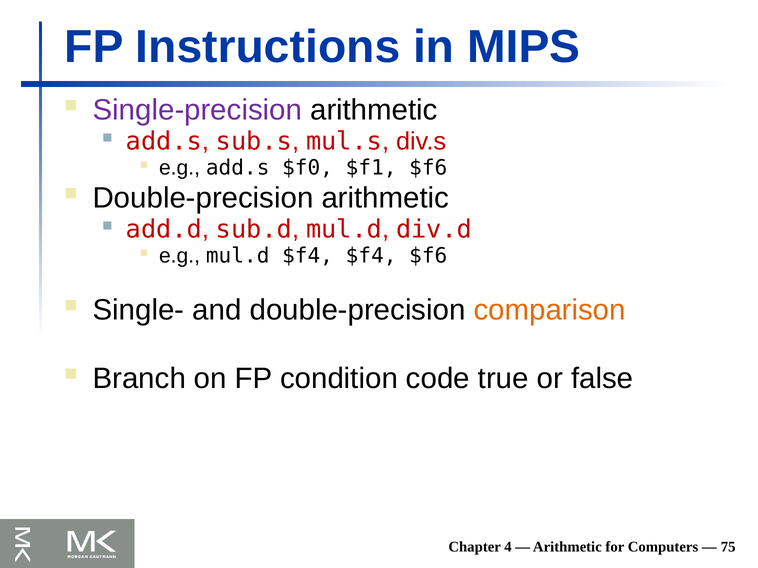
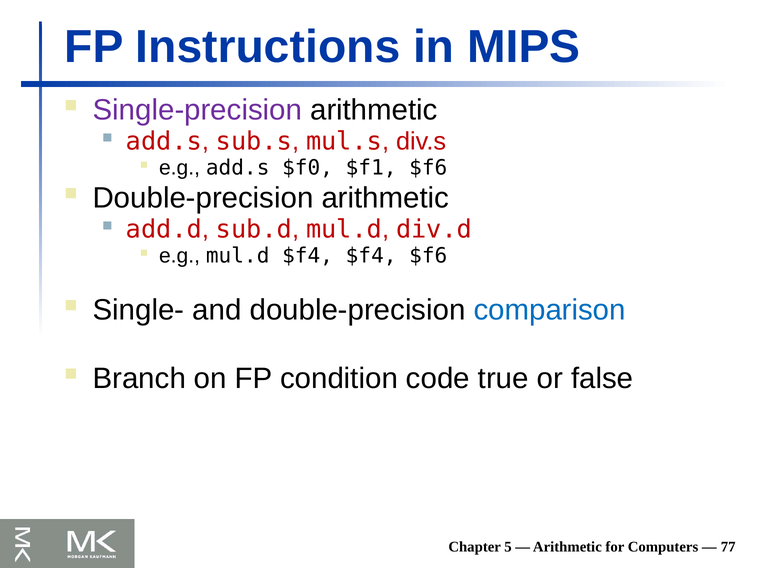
comparison colour: orange -> blue (550, 310)
4: 4 -> 5 (508, 547)
75: 75 -> 77 (728, 547)
